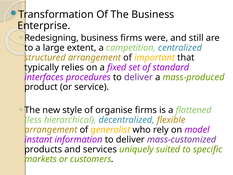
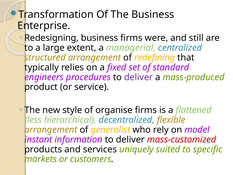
competition: competition -> managerial (131, 48)
important: important -> redefining (155, 57)
interfaces: interfaces -> engineers (44, 77)
mass-customized colour: purple -> red (182, 139)
